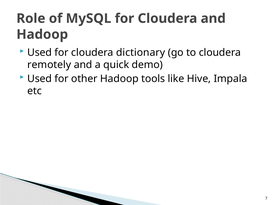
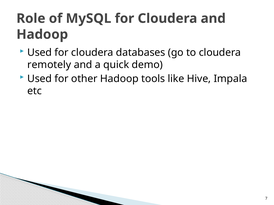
dictionary: dictionary -> databases (141, 53)
